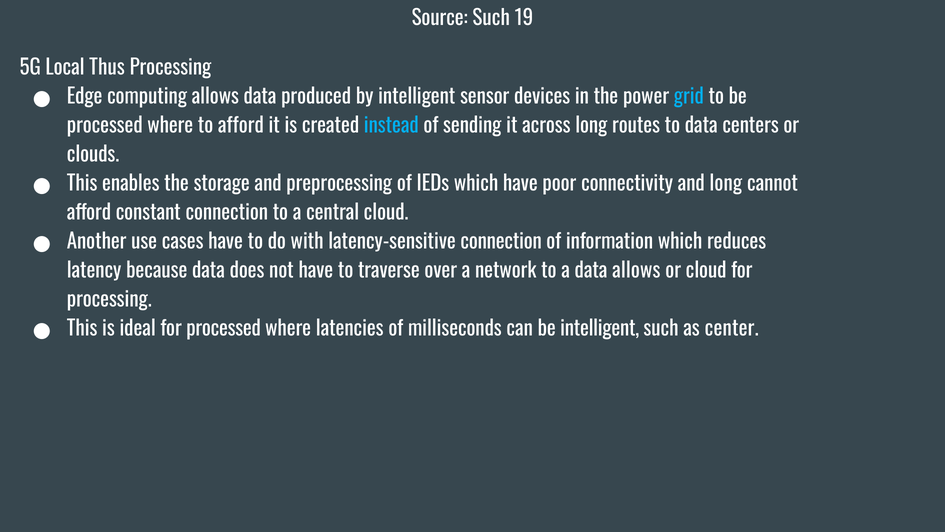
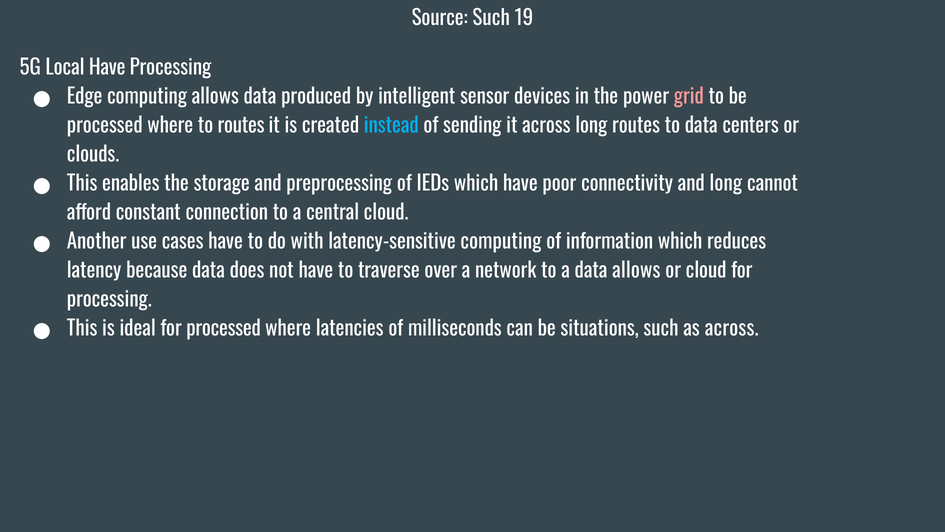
Local Thus: Thus -> Have (107, 68)
grid colour: light blue -> pink (689, 97)
to afford: afford -> routes (241, 126)
latency-sensitive connection: connection -> computing (501, 242)
be intelligent: intelligent -> situations (600, 328)
as center: center -> across (732, 328)
